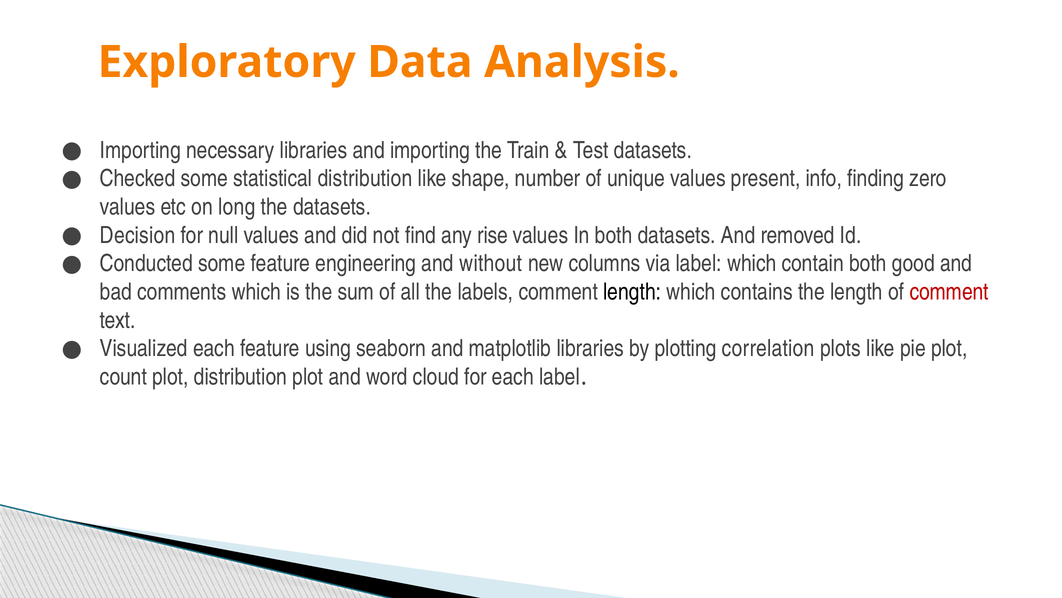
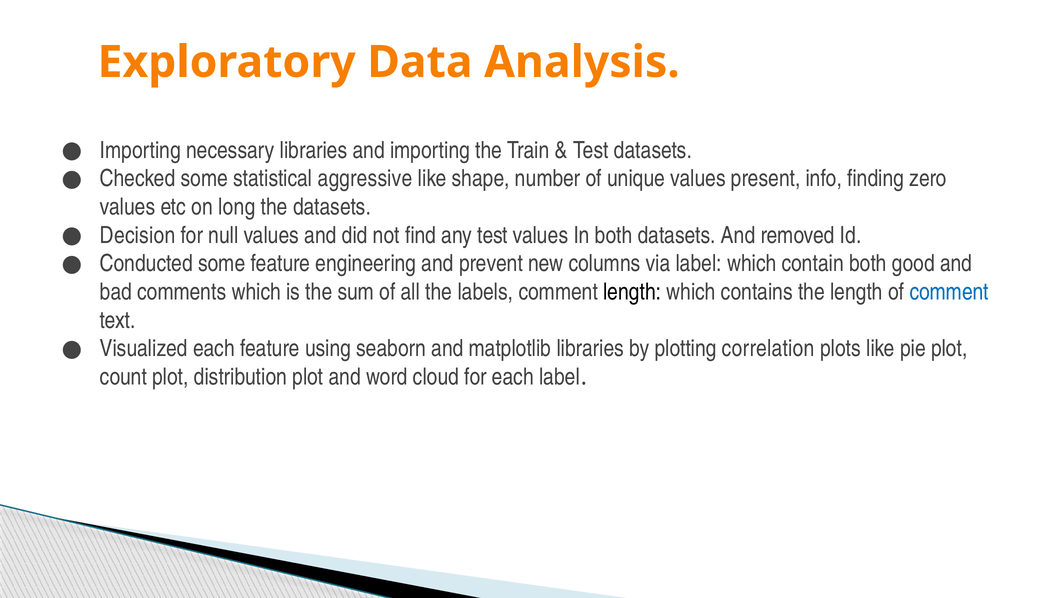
statistical distribution: distribution -> aggressive (365, 178)
any rise: rise -> test (493, 235)
without: without -> prevent (491, 263)
comment colour: red -> blue (949, 292)
